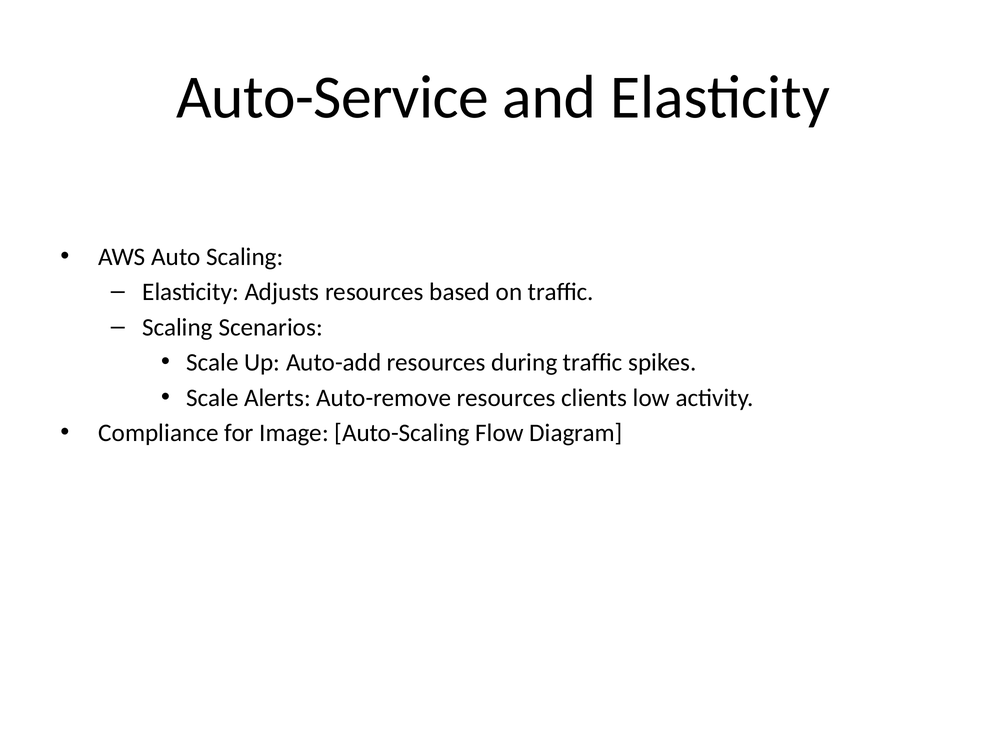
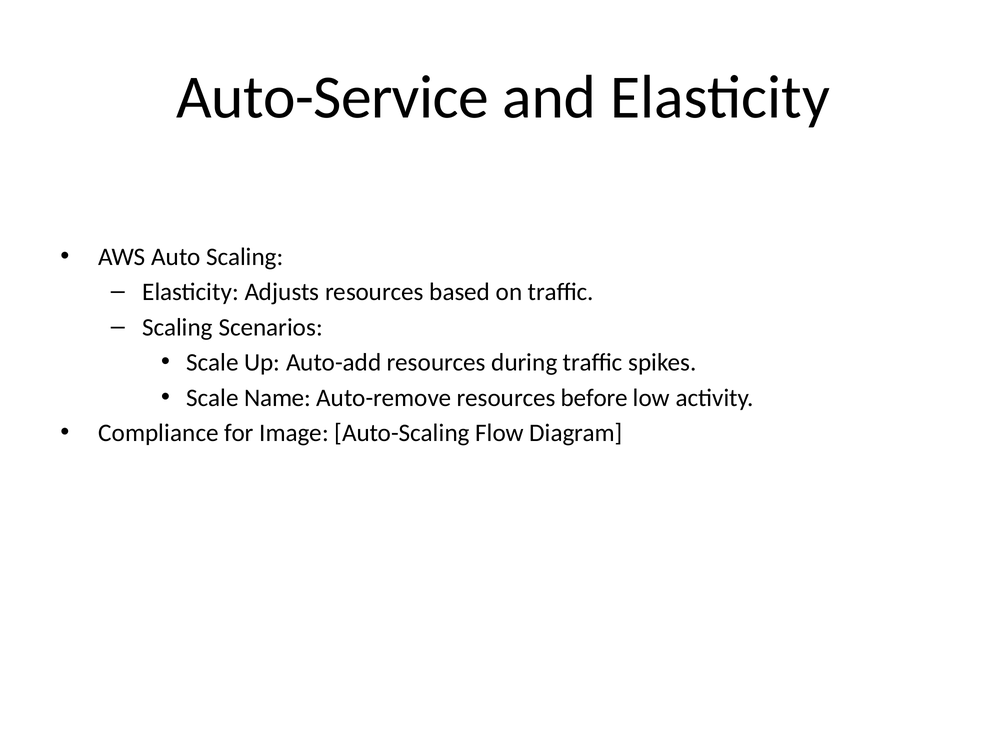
Alerts: Alerts -> Name (278, 398)
clients: clients -> before (594, 398)
